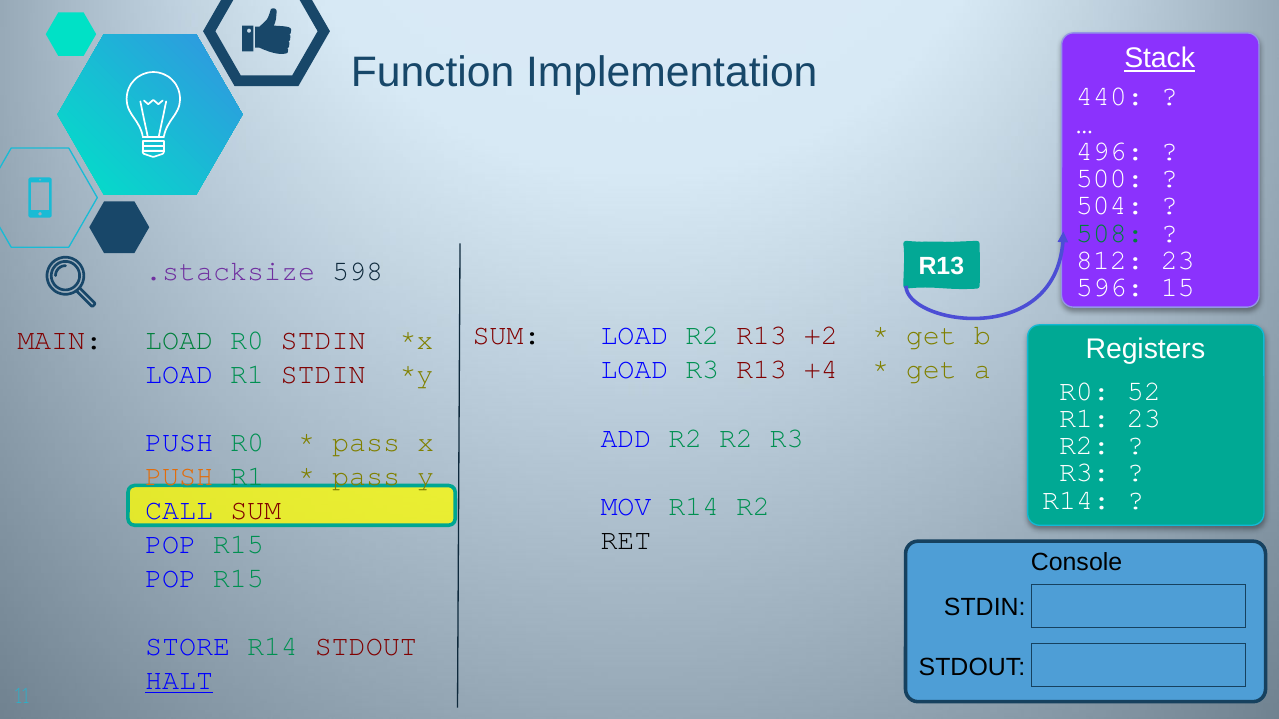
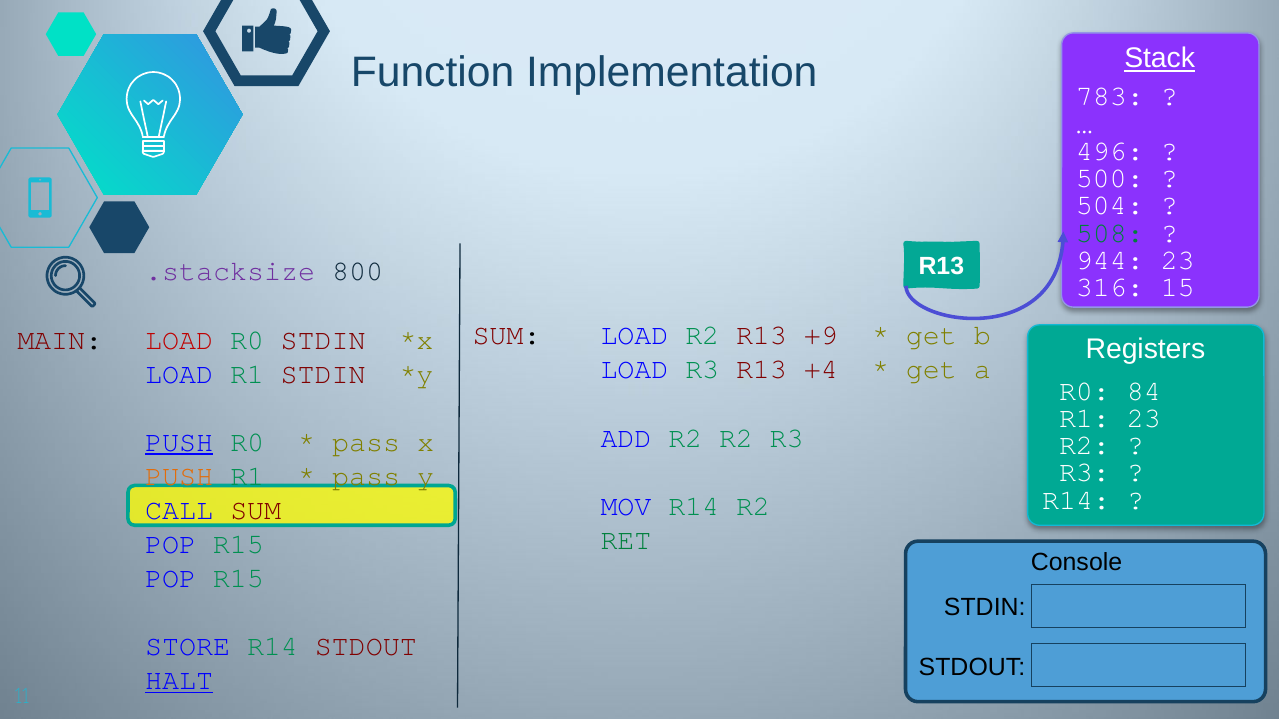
440: 440 -> 783 (1110, 97)
812: 812 -> 944 (1110, 260)
598: 598 -> 800 (358, 272)
596: 596 -> 316 (1110, 288)
+2: +2 -> +9 (821, 336)
LOAD colour: green -> red (179, 340)
52: 52 -> 84 (1144, 391)
PUSH underline: none -> present (179, 442)
RET colour: black -> green (626, 540)
